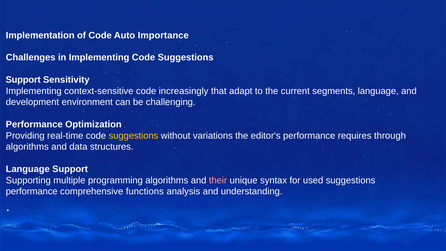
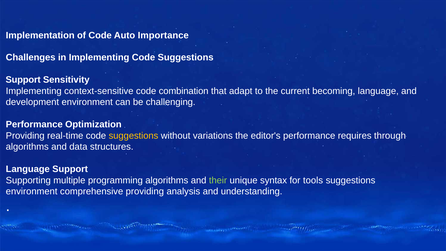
increasingly: increasingly -> combination (184, 91)
segments: segments -> becoming (334, 91)
their colour: pink -> light green (218, 180)
used: used -> tools (313, 180)
performance: performance -> environment (32, 191)
comprehensive functions: functions -> providing (145, 191)
